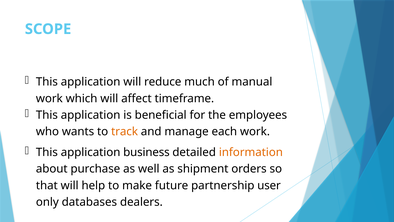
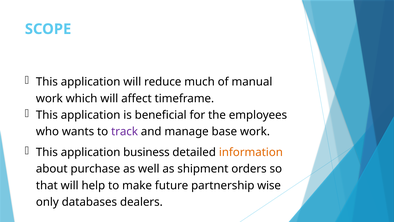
track colour: orange -> purple (125, 131)
each: each -> base (224, 131)
user: user -> wise (269, 185)
